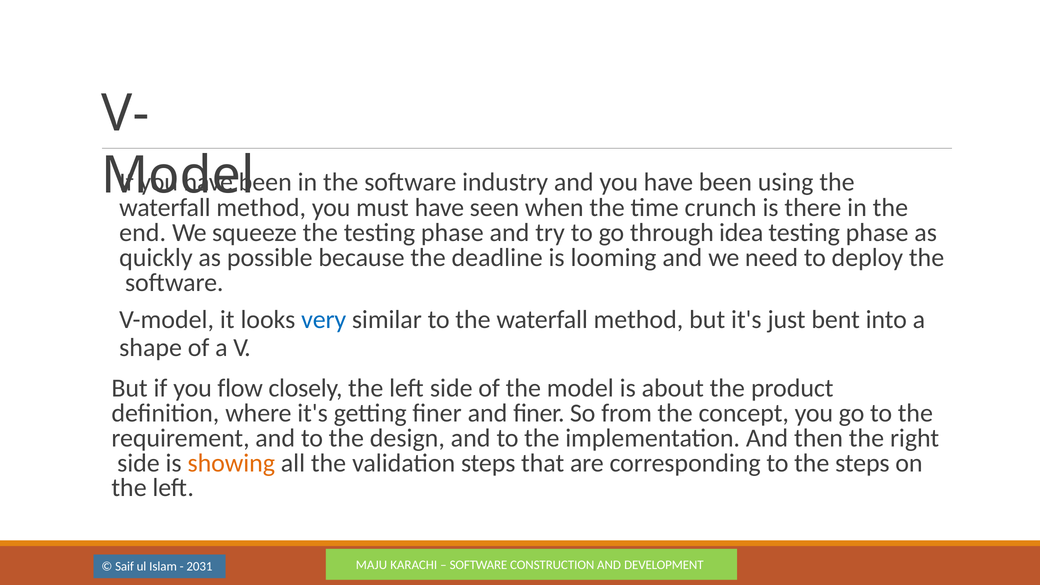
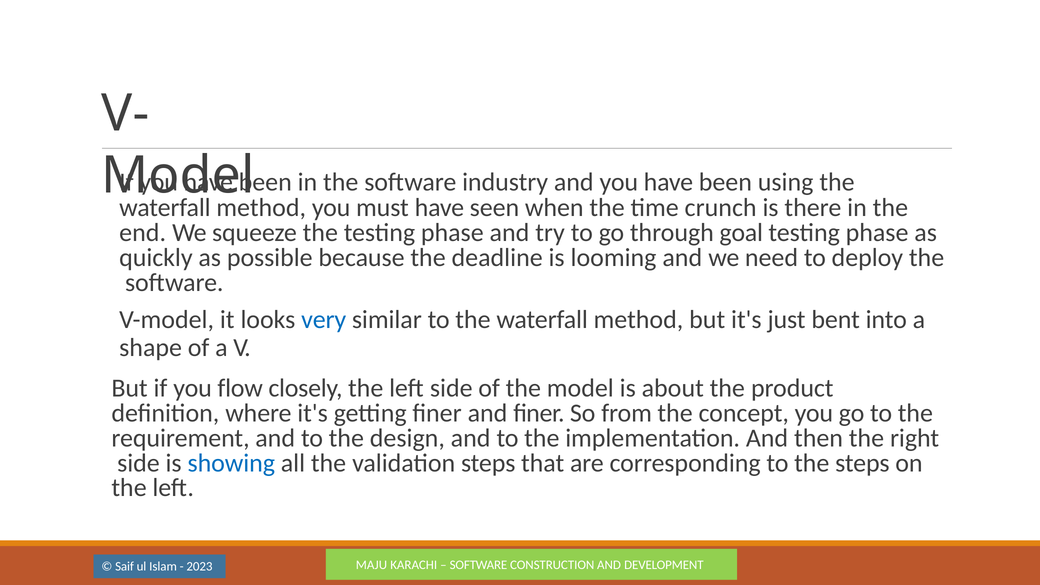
idea: idea -> goal (741, 232)
showing colour: orange -> blue (231, 463)
2031: 2031 -> 2023 (200, 567)
